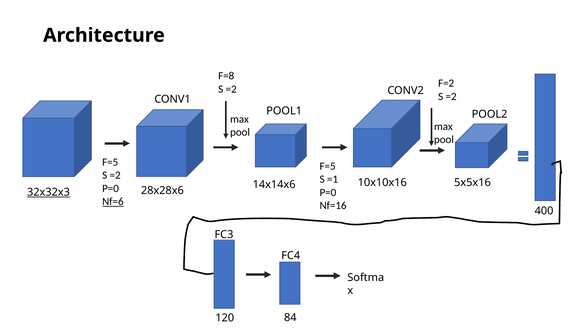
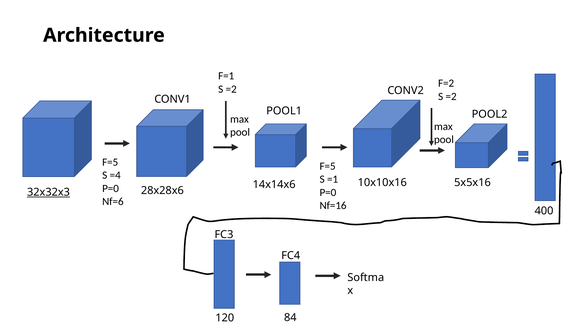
F=8: F=8 -> F=1 (226, 76)
=2: =2 -> =4 (115, 175)
Nf=6 underline: present -> none (113, 202)
